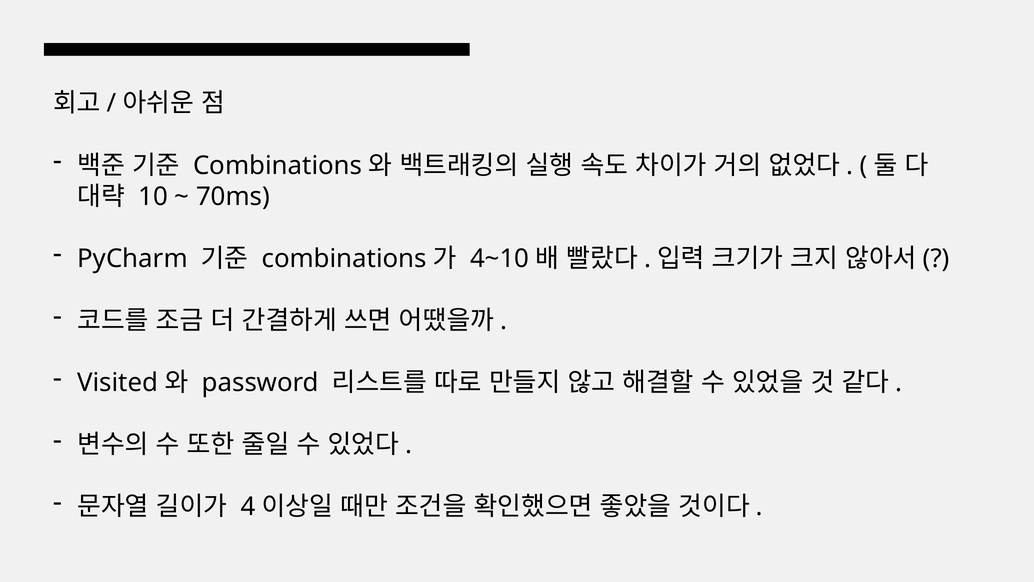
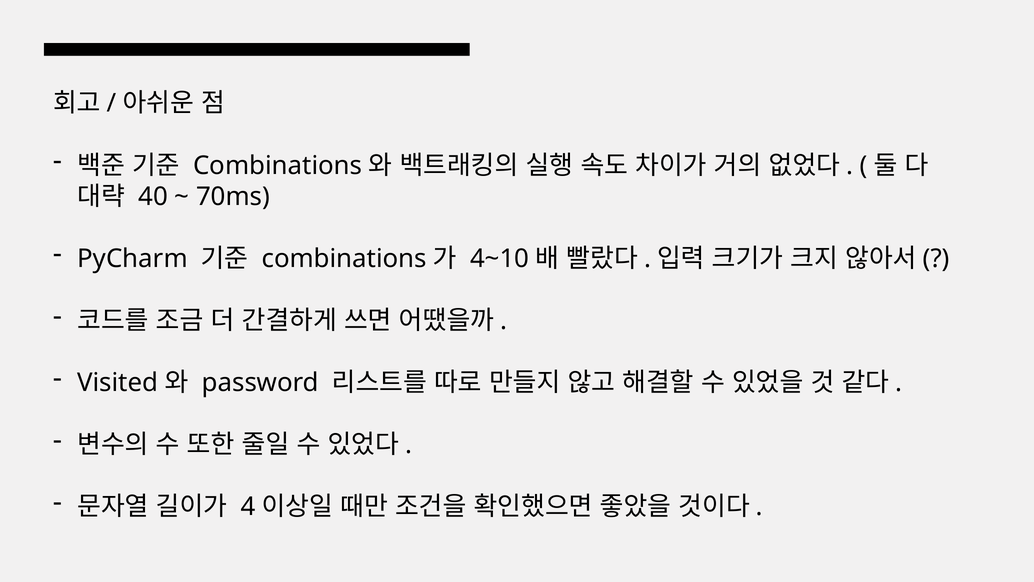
10: 10 -> 40 (153, 196)
